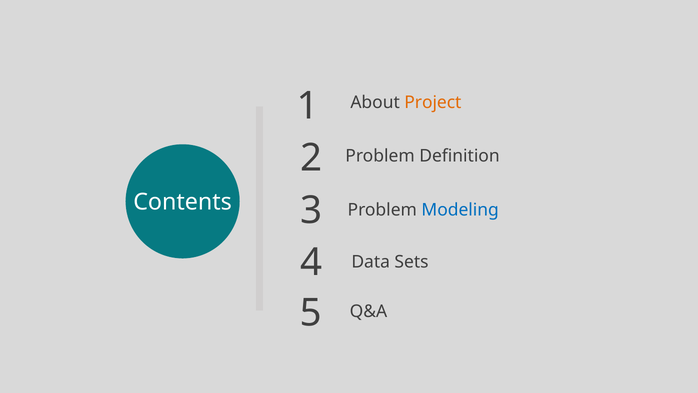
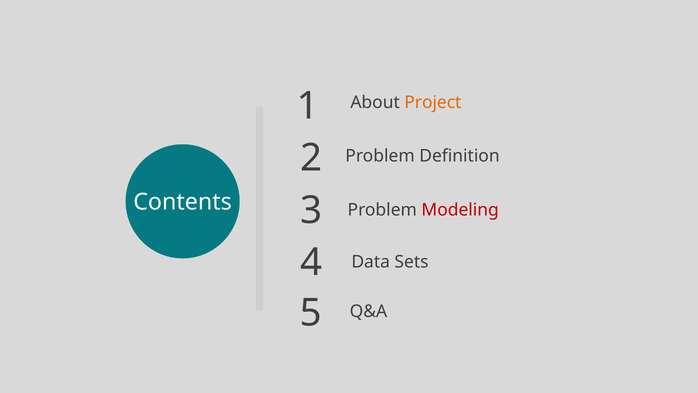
Modeling colour: blue -> red (460, 210)
